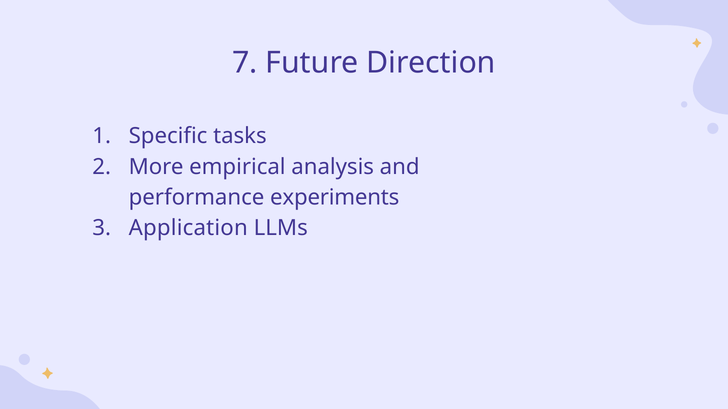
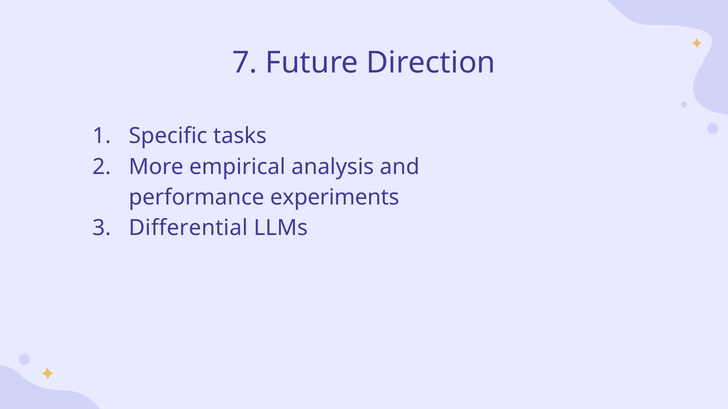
Application: Application -> Differential (188, 228)
